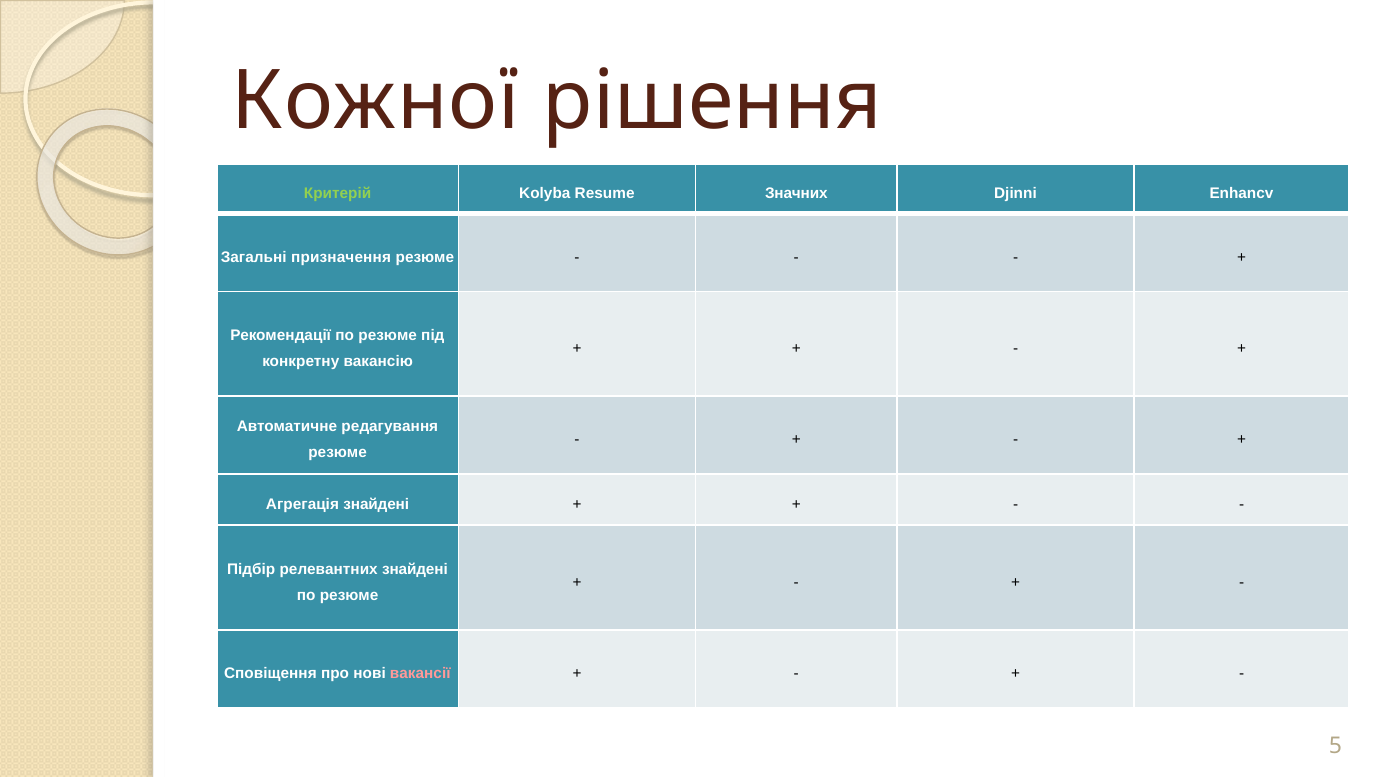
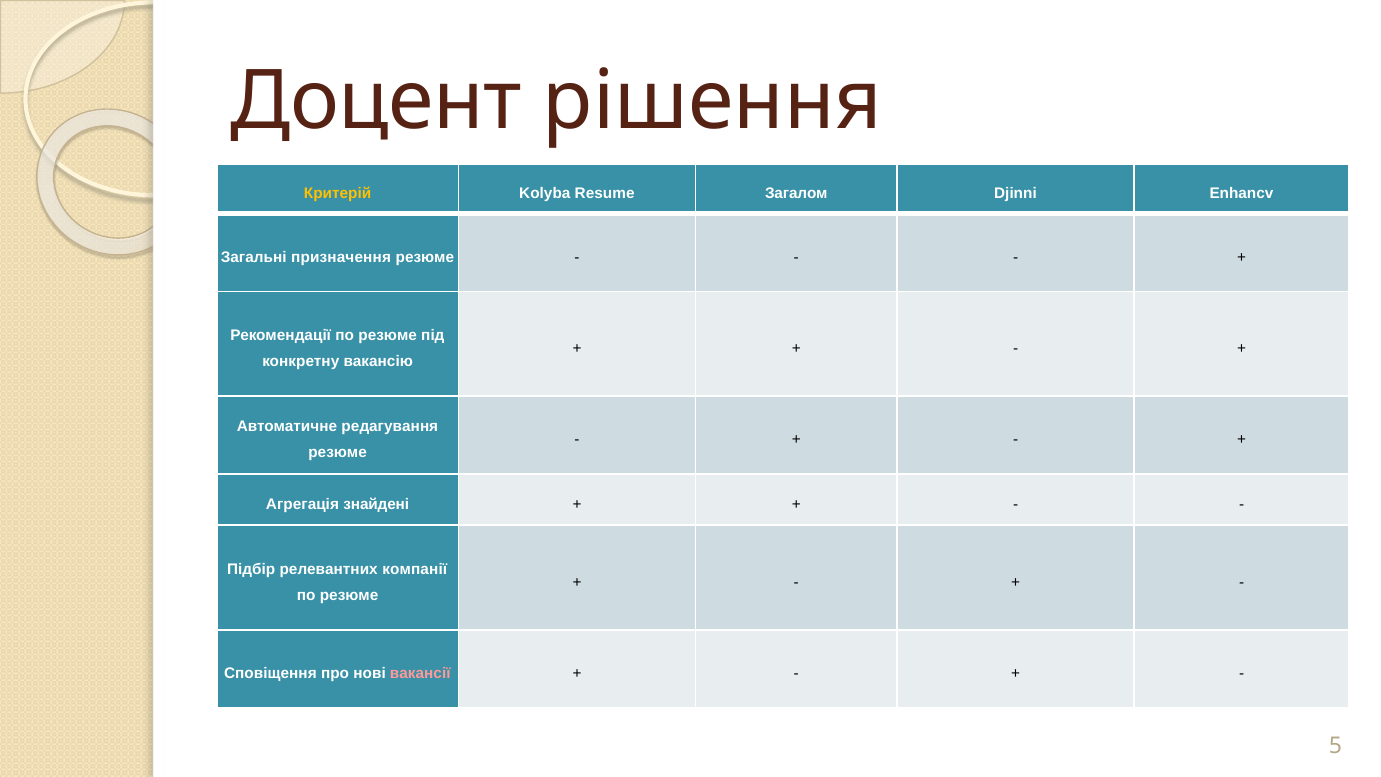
Кожної: Кожної -> Доцент (376, 102)
Критерій colour: light green -> yellow (338, 193)
Значних: Значних -> Загалом (796, 193)
релевантних знайдені: знайдені -> компанії (415, 569)
